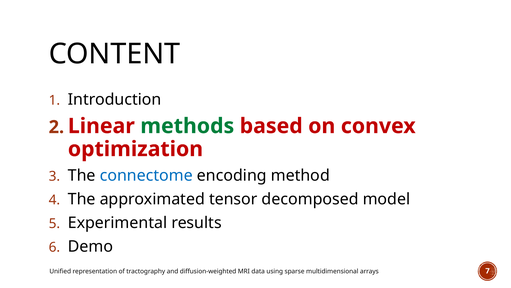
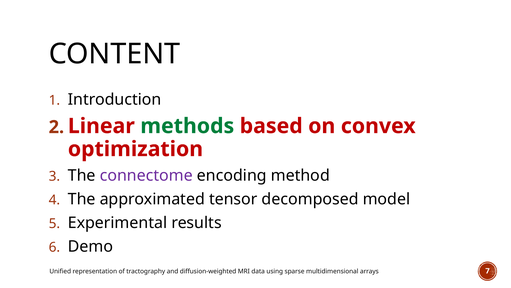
connectome colour: blue -> purple (146, 175)
